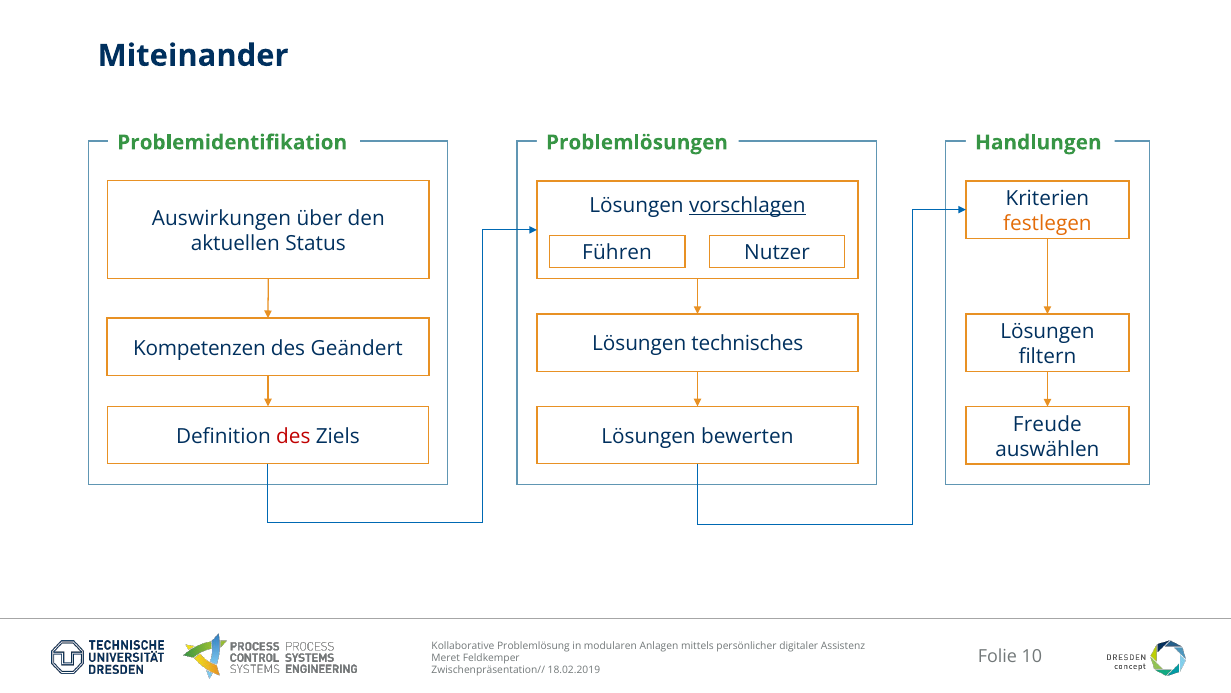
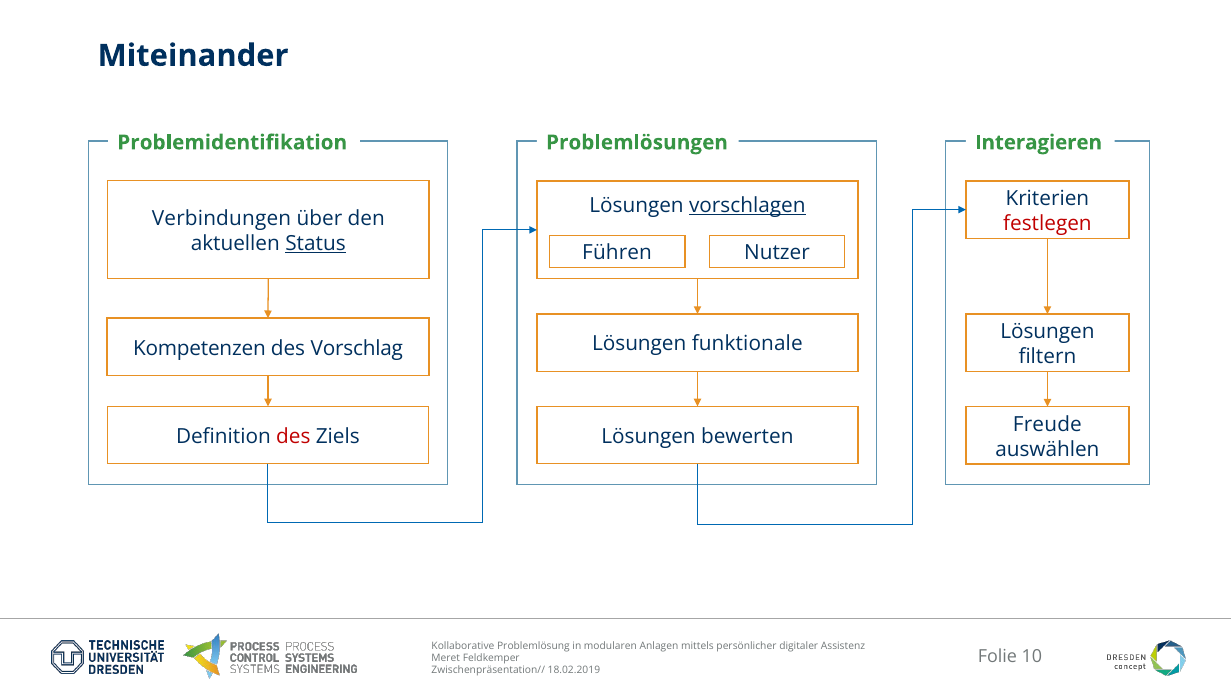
Handlungen: Handlungen -> Interagieren (1038, 142)
Auswirkungen: Auswirkungen -> Verbindungen (221, 219)
festlegen colour: orange -> red (1047, 223)
Status underline: none -> present (315, 244)
technisches: technisches -> funktionale (747, 344)
Geändert: Geändert -> Vorschlag (357, 348)
